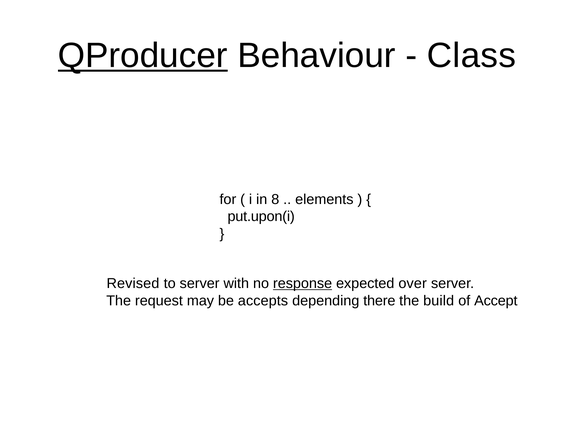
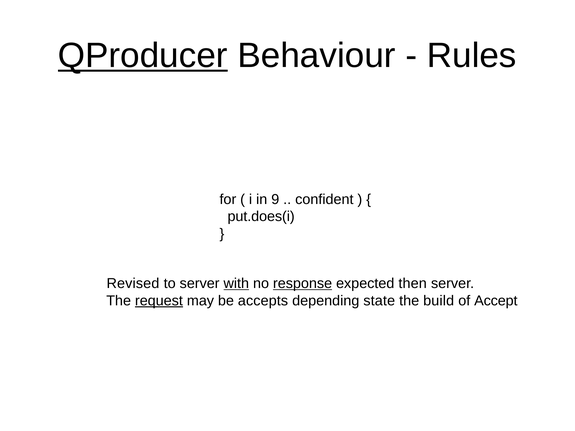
Class: Class -> Rules (472, 56)
8: 8 -> 9 (275, 199)
elements: elements -> confident (324, 199)
put.upon(i: put.upon(i -> put.does(i (261, 217)
with underline: none -> present (236, 284)
over: over -> then (413, 284)
request underline: none -> present (159, 301)
there: there -> state (379, 301)
